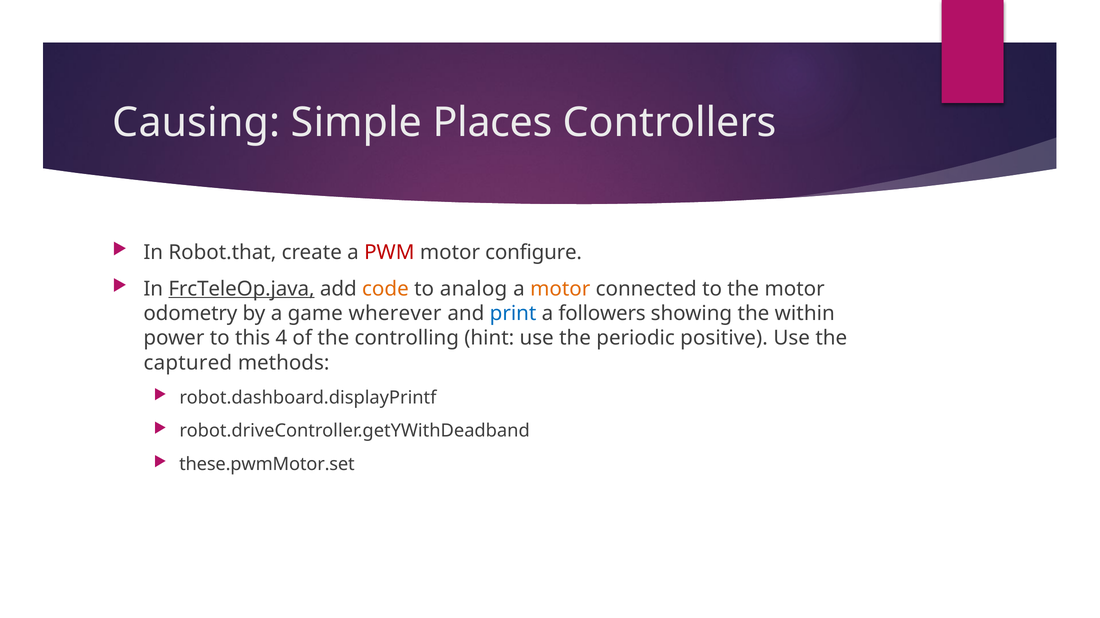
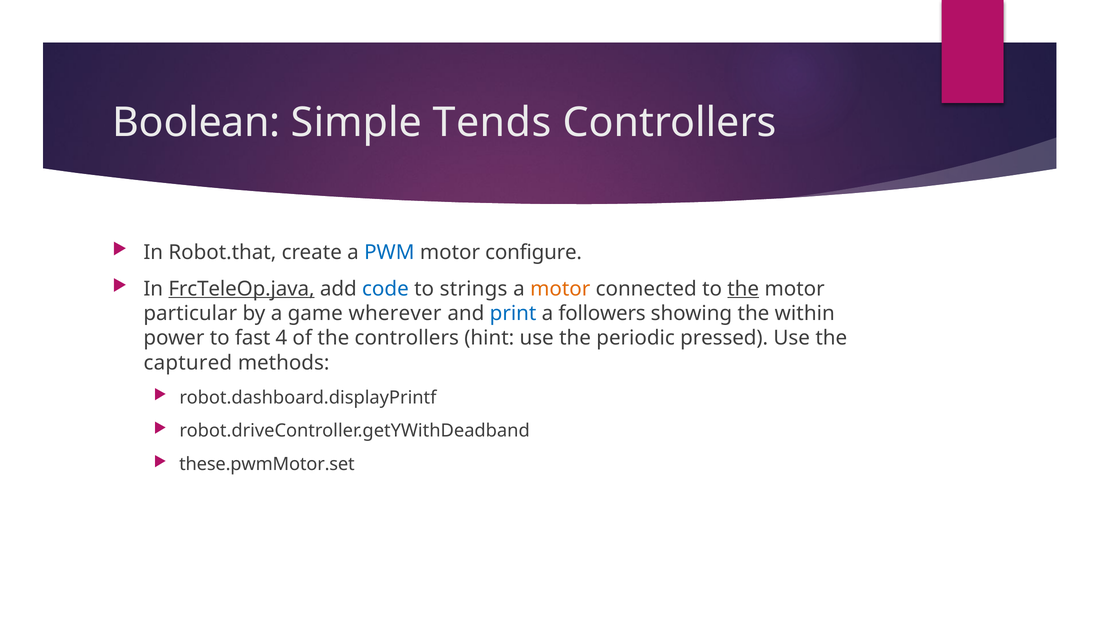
Causing: Causing -> Boolean (196, 123)
Places: Places -> Tends (492, 123)
PWM colour: red -> blue (389, 253)
code colour: orange -> blue (385, 289)
analog: analog -> strings (474, 289)
the underline: none -> present (743, 289)
odometry: odometry -> particular (190, 314)
this: this -> fast (253, 339)
the controlling: controlling -> controllers (407, 339)
positive: positive -> pressed (724, 339)
